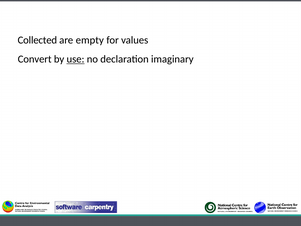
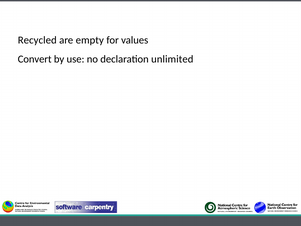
Collected: Collected -> Recycled (37, 40)
use underline: present -> none (75, 59)
imaginary: imaginary -> unlimited (172, 59)
